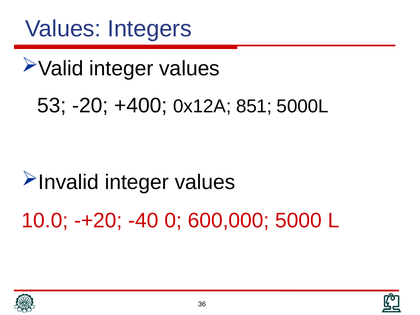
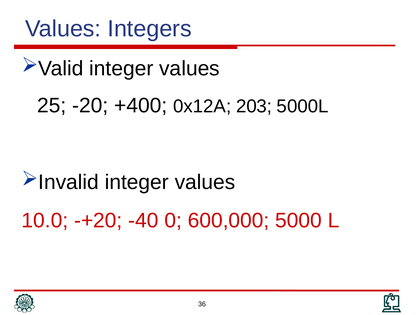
53: 53 -> 25 (52, 105)
851: 851 -> 203 (254, 106)
